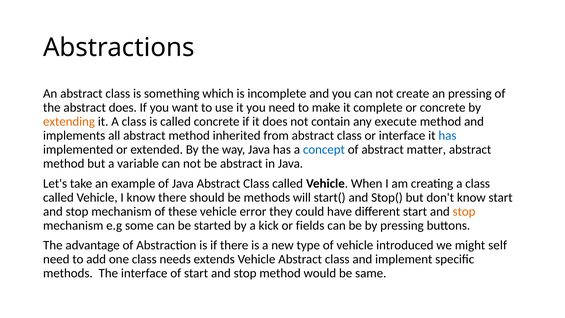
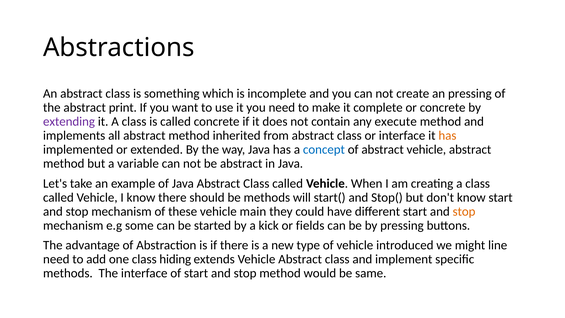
abstract does: does -> print (123, 108)
extending colour: orange -> purple (69, 122)
has colour: blue -> orange (447, 136)
abstract matter: matter -> vehicle (426, 150)
error: error -> main (253, 211)
self: self -> line (498, 245)
needs: needs -> hiding (175, 259)
